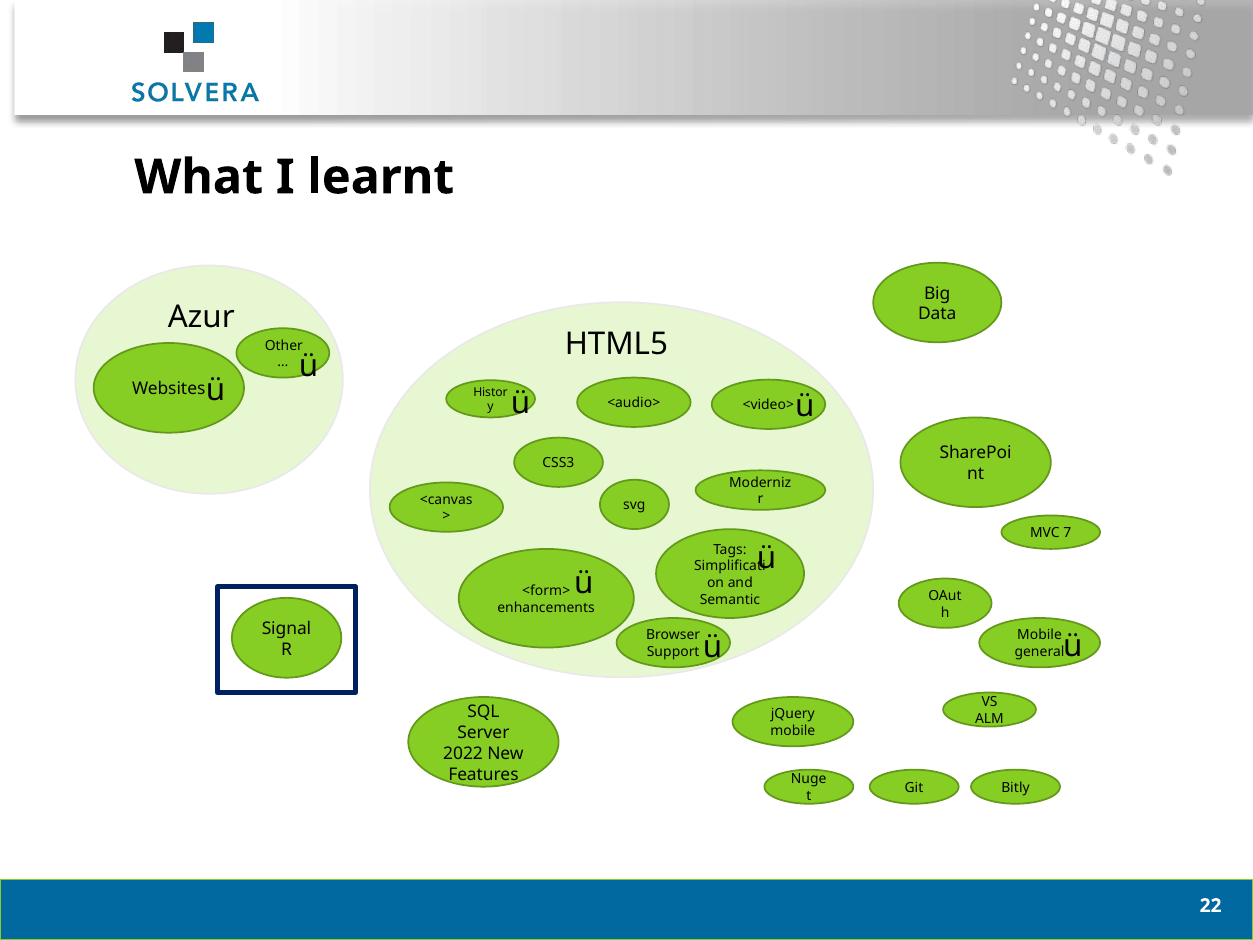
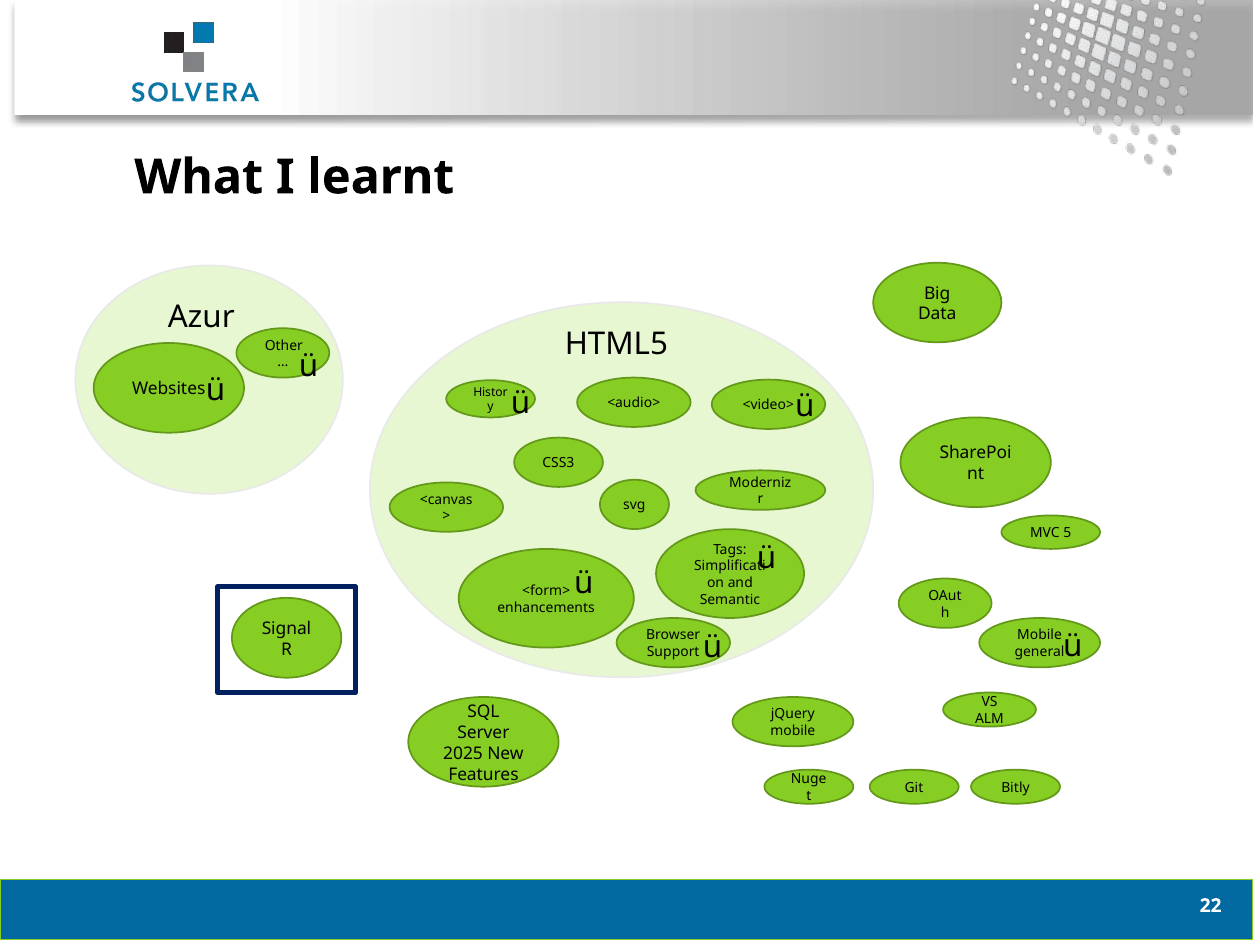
7: 7 -> 5 (1067, 533)
2022: 2022 -> 2025 (463, 753)
